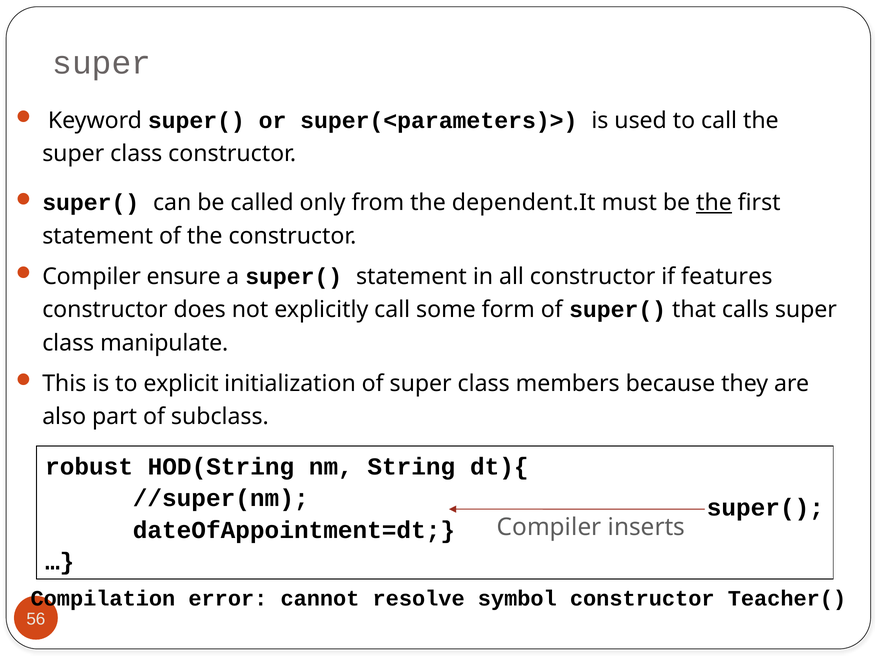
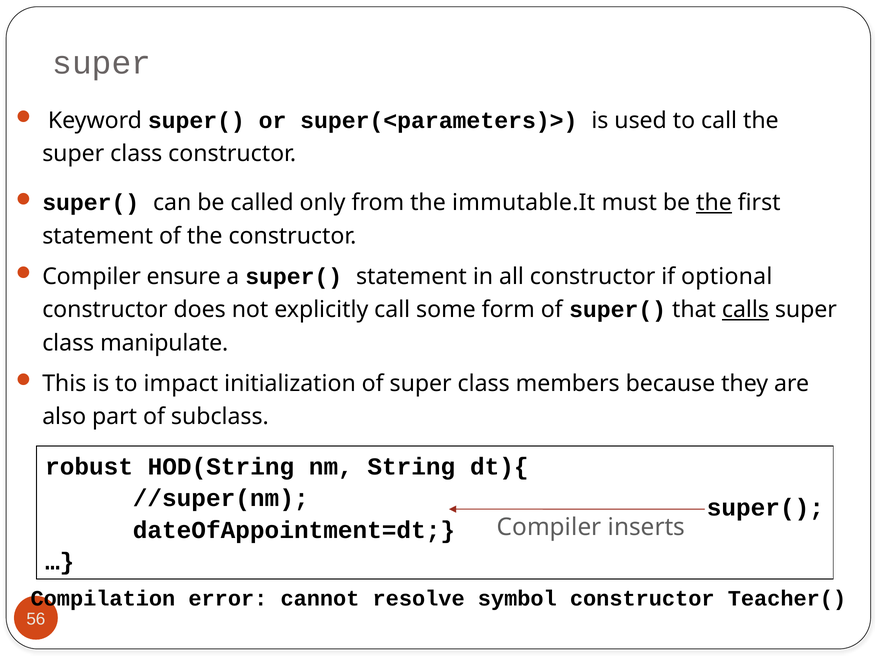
dependent.It: dependent.It -> immutable.It (524, 203)
features: features -> optional (727, 276)
calls underline: none -> present (745, 310)
explicit: explicit -> impact (181, 383)
